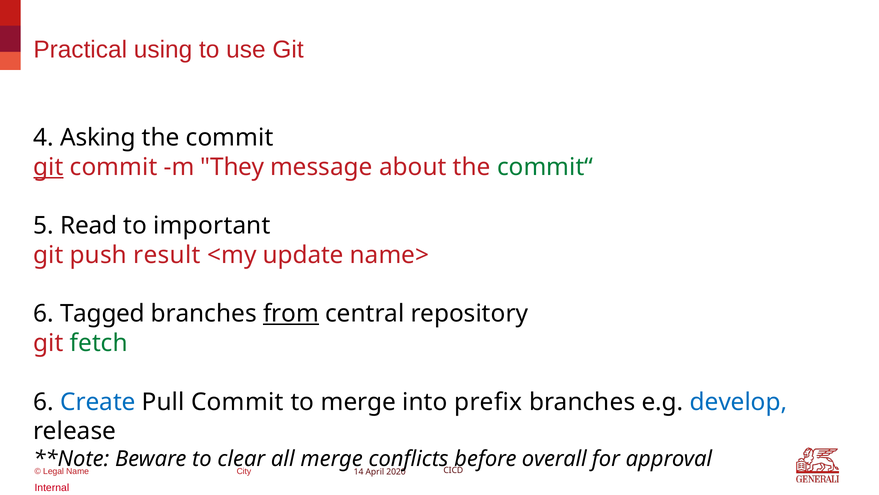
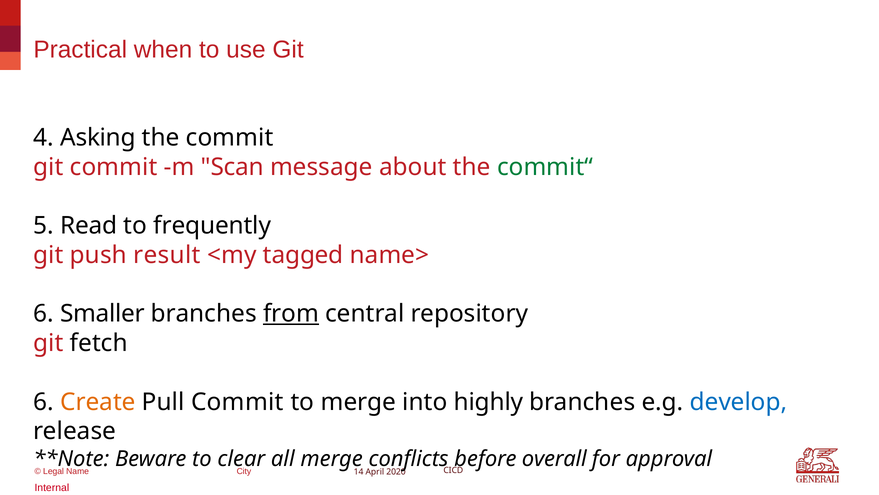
using: using -> when (163, 50)
git underline: present -> none (48, 167)
They: They -> Scan (232, 167)
important: important -> frequently (212, 226)
update: update -> tagged (303, 255)
Tagged: Tagged -> Smaller (103, 314)
fetch colour: green -> black (99, 343)
Create colour: blue -> orange (98, 402)
prefix: prefix -> highly (488, 402)
